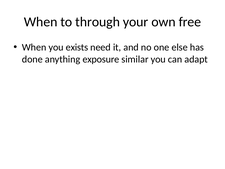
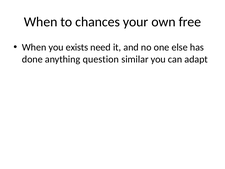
through: through -> chances (98, 22)
exposure: exposure -> question (101, 59)
